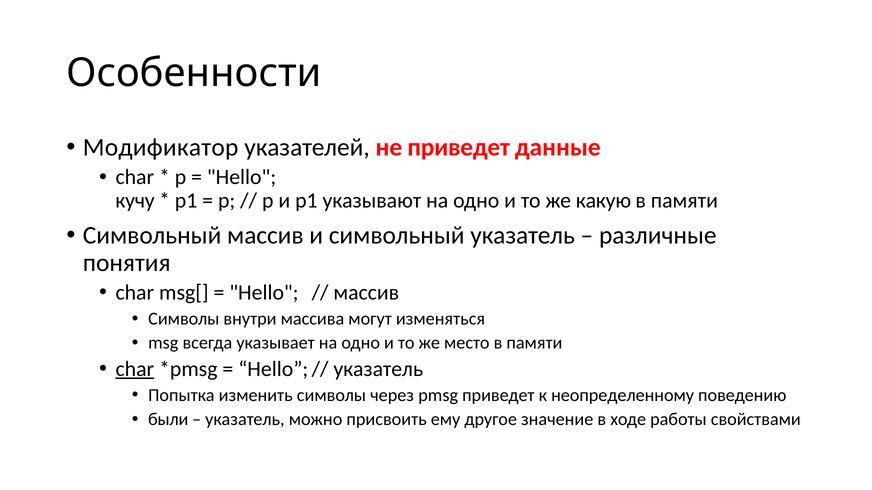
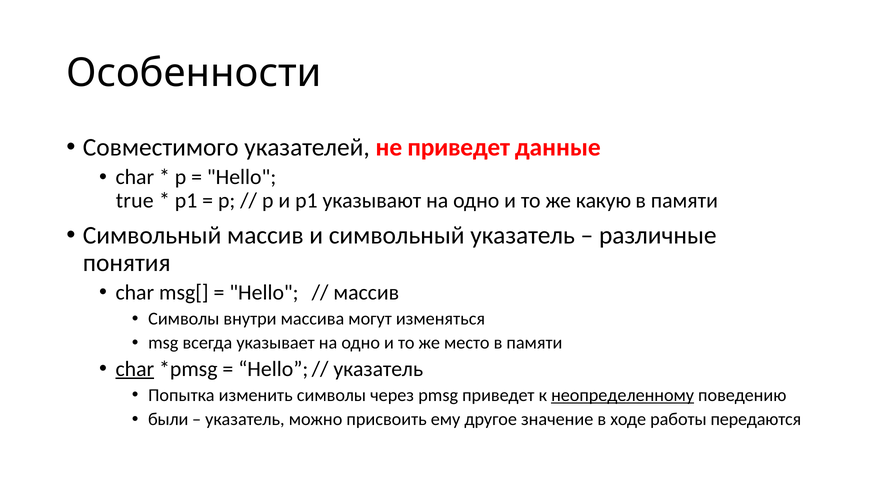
Модификатор: Модификатор -> Совместимого (161, 147)
кучу: кучу -> true (135, 201)
неопределенному underline: none -> present (623, 396)
свойствами: свойствами -> передаются (756, 420)
